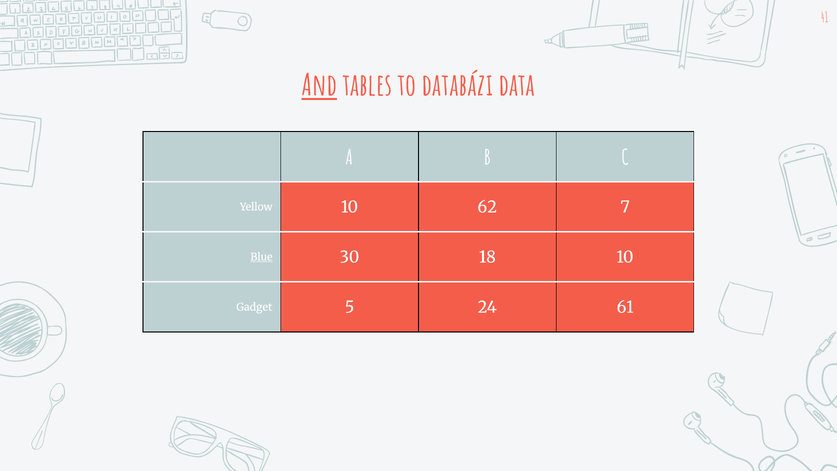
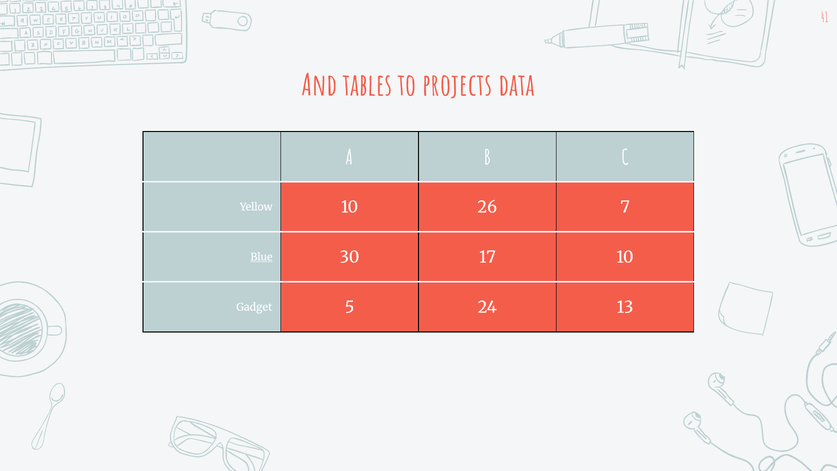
And underline: present -> none (319, 86)
databázi: databázi -> projects (457, 86)
62: 62 -> 26 (487, 207)
18: 18 -> 17 (487, 257)
61: 61 -> 13 (625, 307)
